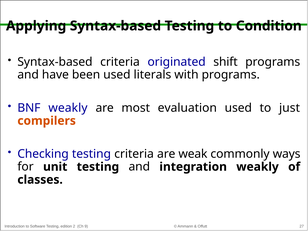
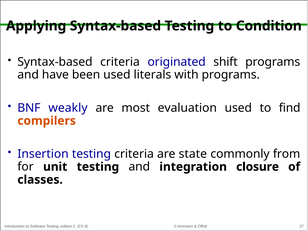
just: just -> find (290, 108)
Checking: Checking -> Insertion (43, 154)
weak: weak -> state (193, 154)
ways: ways -> from (287, 154)
integration weakly: weakly -> closure (258, 167)
